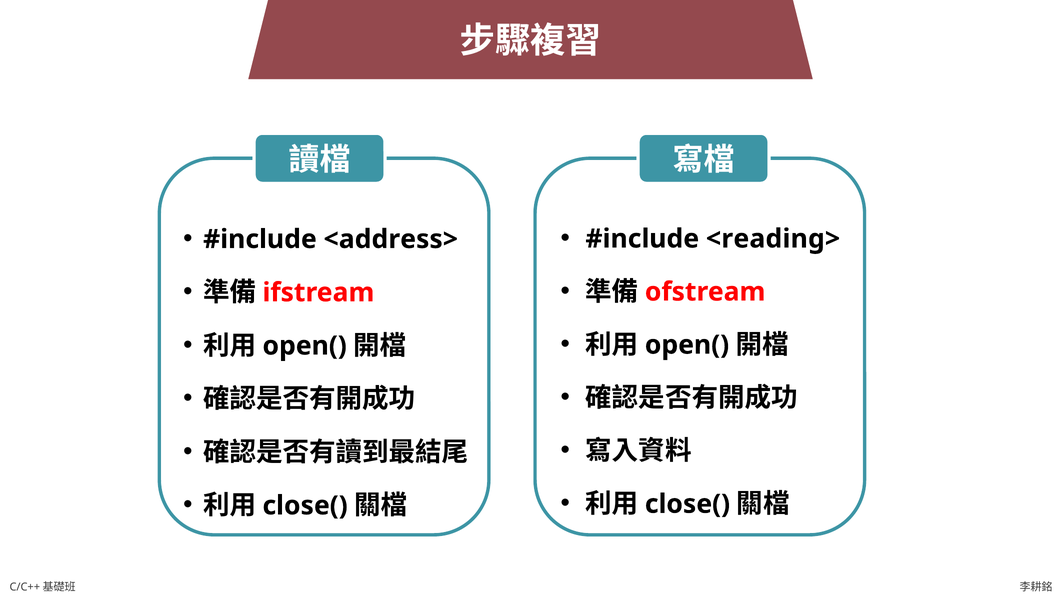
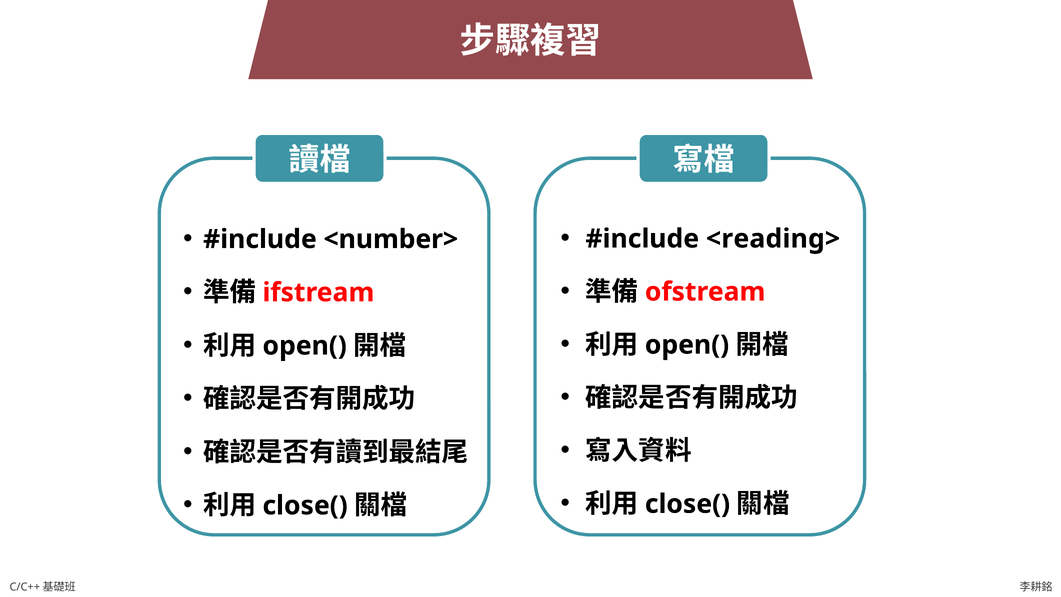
<address>: <address> -> <number> (391, 239)
